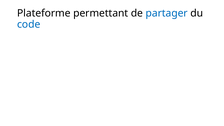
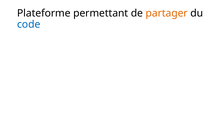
partager colour: blue -> orange (167, 13)
